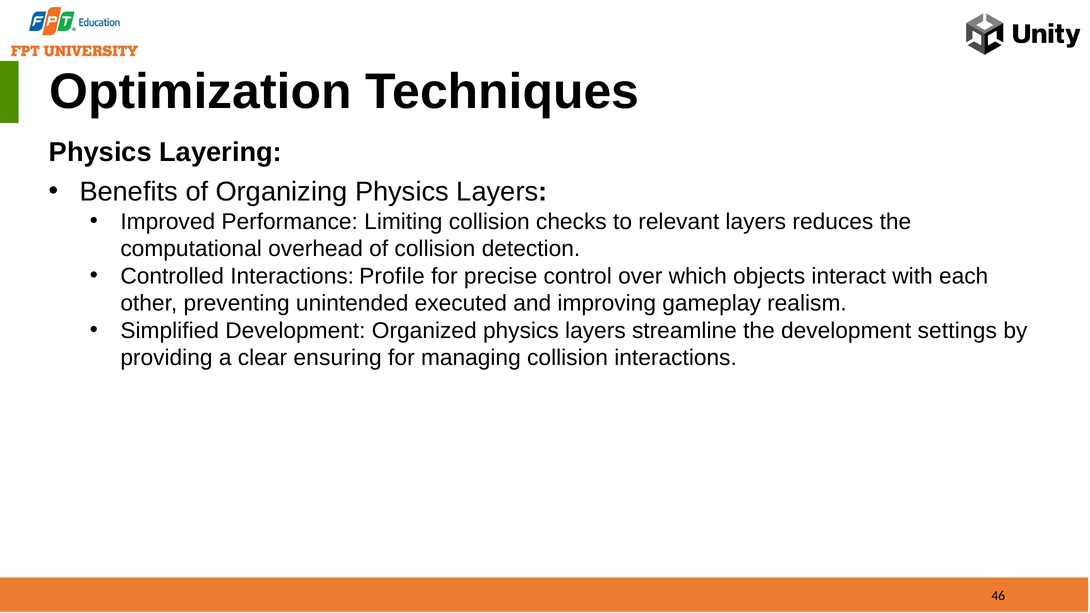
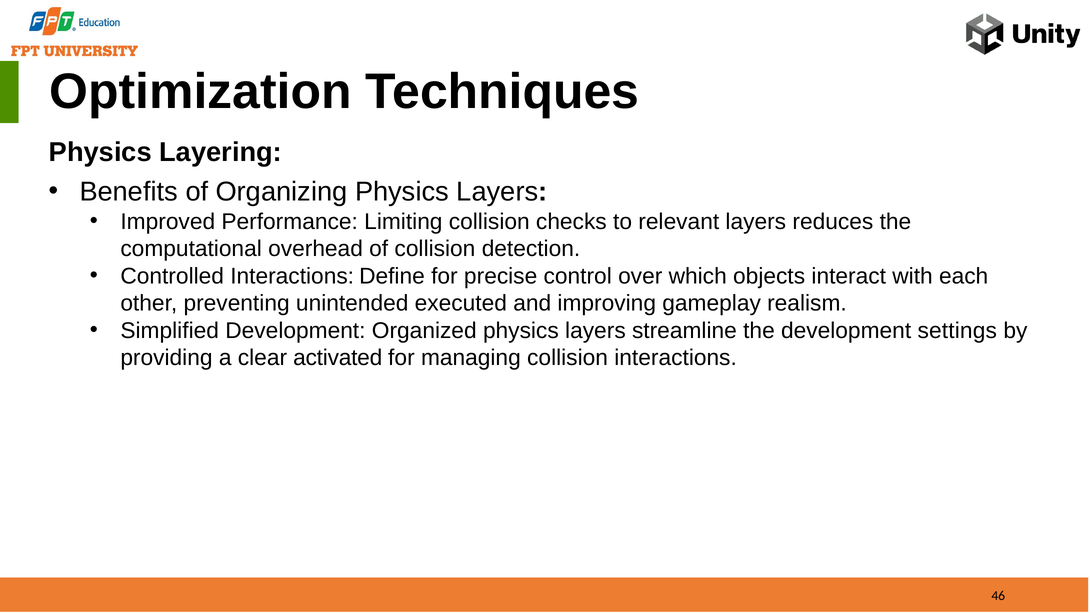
Profile: Profile -> Define (392, 276)
ensuring: ensuring -> activated (338, 358)
